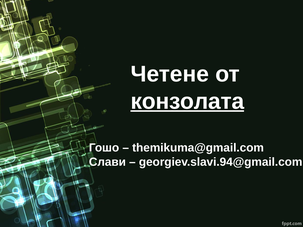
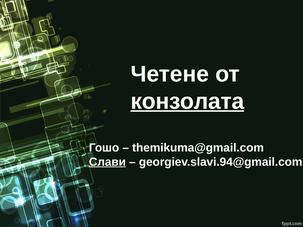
Слави underline: none -> present (107, 162)
